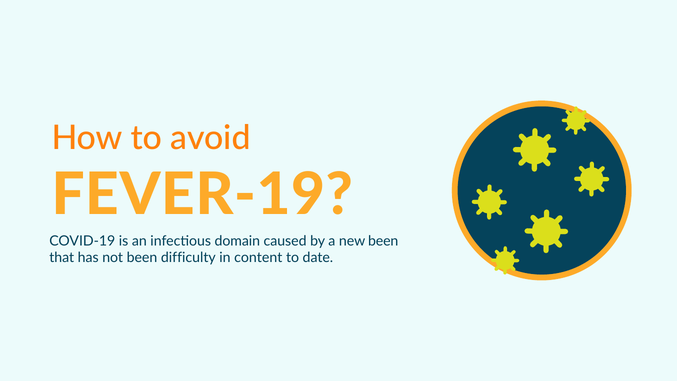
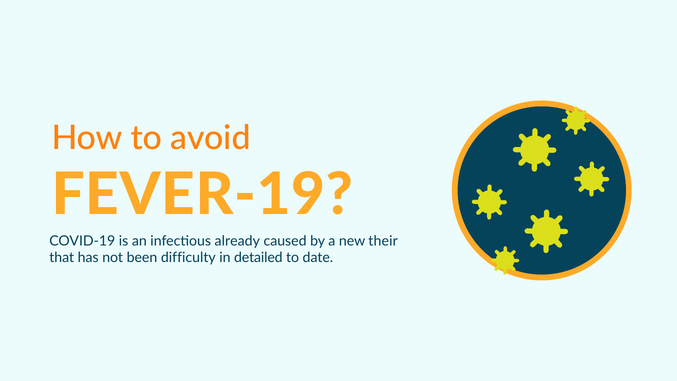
domain: domain -> already (237, 241)
new been: been -> their (383, 241)
content: content -> detailed (258, 258)
